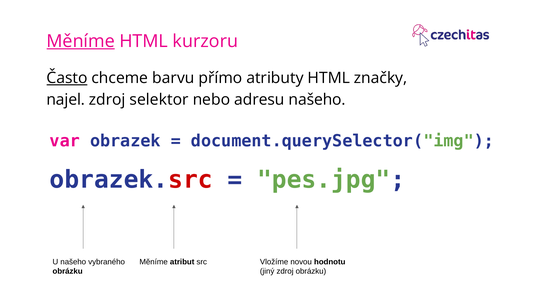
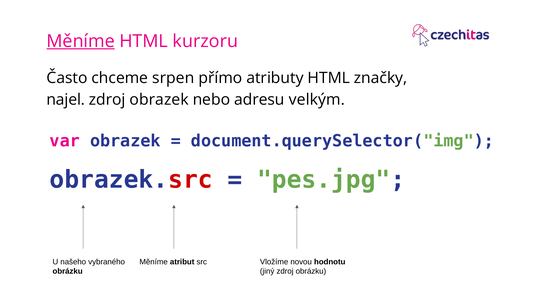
Často underline: present -> none (67, 78)
barvu: barvu -> srpen (173, 78)
zdroj selektor: selektor -> obrazek (159, 100)
adresu našeho: našeho -> velkým (317, 100)
